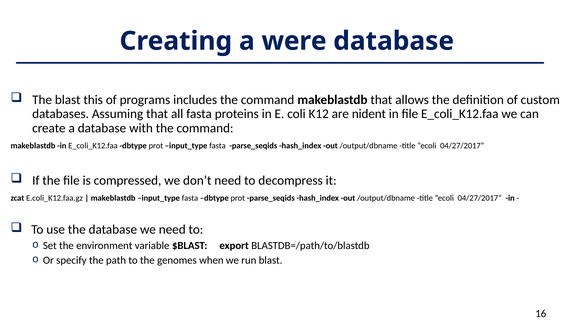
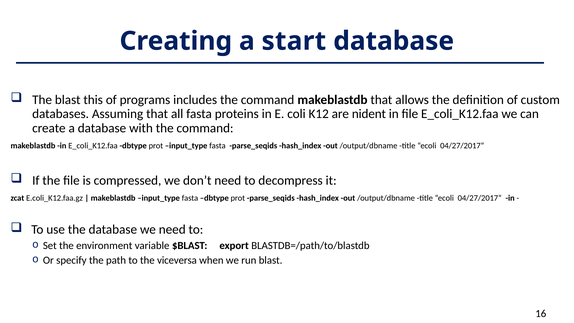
were: were -> start (294, 41)
genomes: genomes -> viceversa (177, 260)
